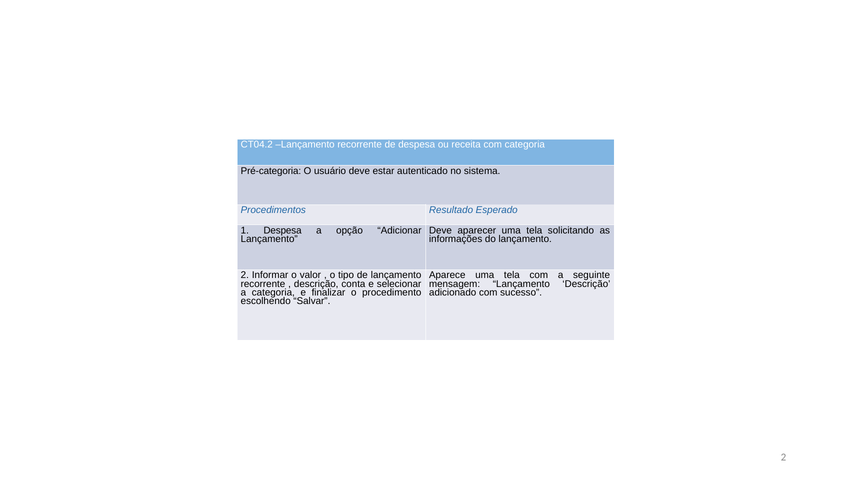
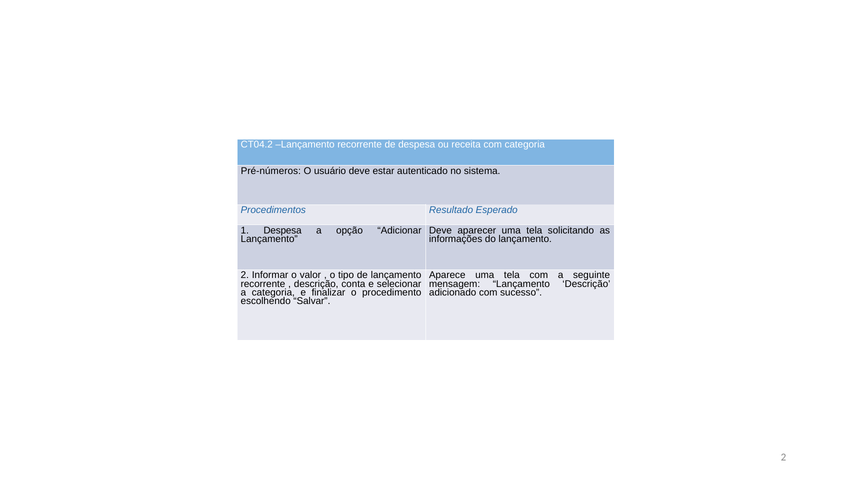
Pré-categoria: Pré-categoria -> Pré-números (271, 171)
